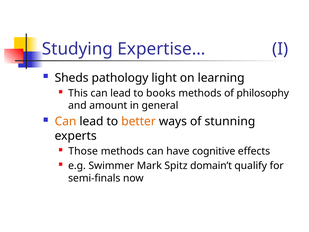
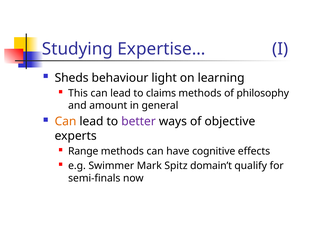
pathology: pathology -> behaviour (120, 78)
books: books -> claims (161, 93)
better colour: orange -> purple (139, 121)
stunning: stunning -> objective (230, 121)
Those: Those -> Range (83, 151)
